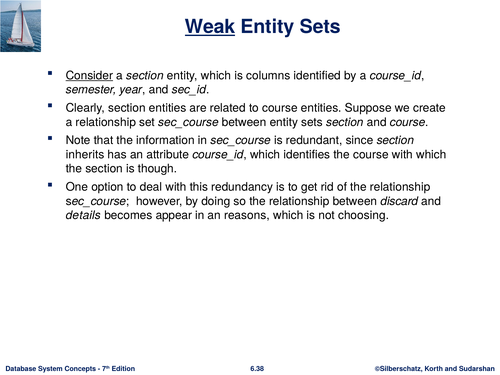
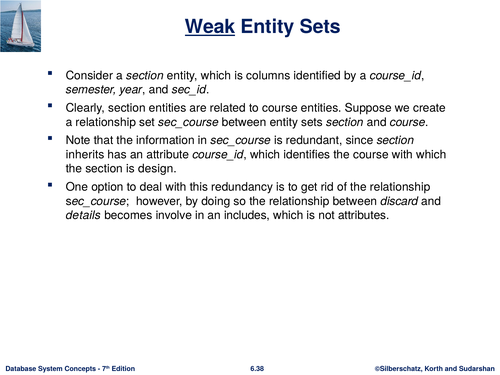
Consider underline: present -> none (89, 75)
though: though -> design (157, 169)
appear: appear -> involve (174, 215)
reasons: reasons -> includes (247, 215)
choosing: choosing -> attributes (364, 215)
